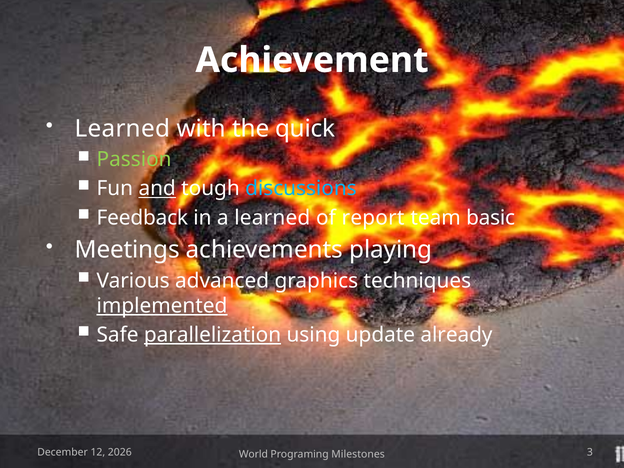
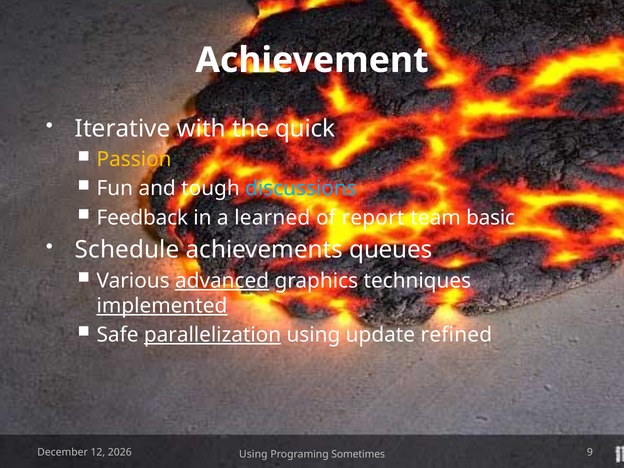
Learned: Learned -> Iterative (123, 129)
Passion colour: light green -> yellow (134, 160)
and underline: present -> none (157, 189)
Meetings: Meetings -> Schedule (127, 250)
playing: playing -> queues (391, 250)
advanced underline: none -> present (222, 281)
already: already -> refined (456, 335)
3: 3 -> 9 (590, 453)
World: World -> Using (253, 454)
Milestones: Milestones -> Sometimes (358, 454)
